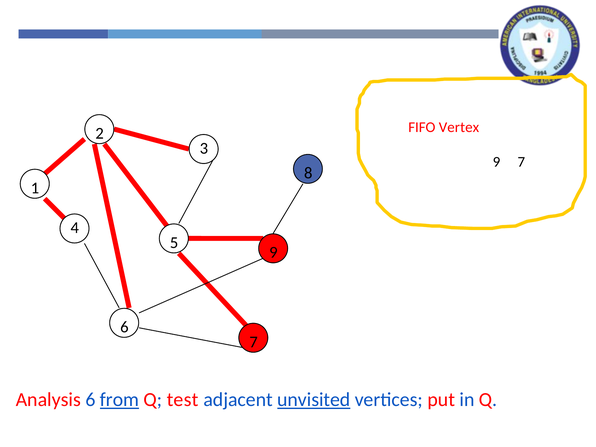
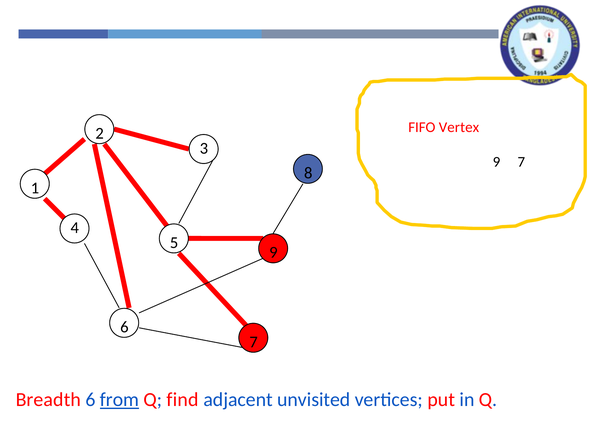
Analysis: Analysis -> Breadth (48, 400)
test: test -> find (183, 400)
unvisited underline: present -> none (314, 400)
